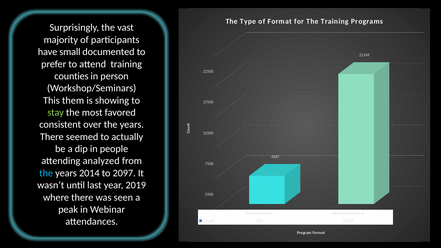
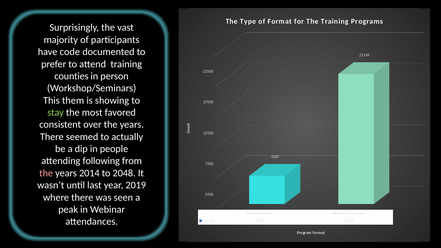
small: small -> code (70, 52)
analyzed: analyzed -> following (101, 161)
the colour: light blue -> pink (46, 173)
2097: 2097 -> 2048 (124, 173)
